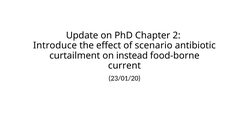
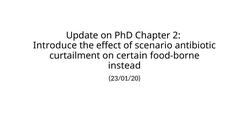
instead: instead -> certain (132, 56)
current: current -> instead (124, 66)
